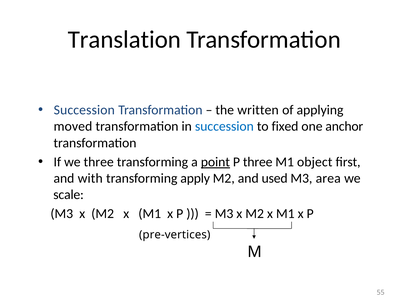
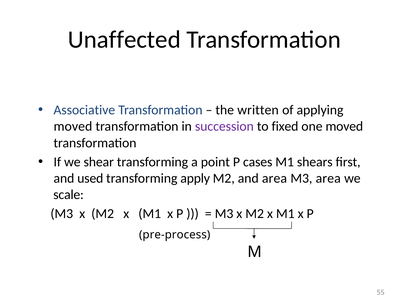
Translation: Translation -> Unaffected (124, 40)
Succession: Succession -> Associative (84, 110)
succession colour: blue -> purple (224, 126)
one anchor: anchor -> moved (344, 126)
we three: three -> shear (99, 162)
point underline: present -> none (215, 162)
P three: three -> cases (258, 162)
object: object -> shears (315, 162)
with: with -> used (90, 178)
and used: used -> area (274, 178)
pre-vertices: pre-vertices -> pre-process (175, 235)
